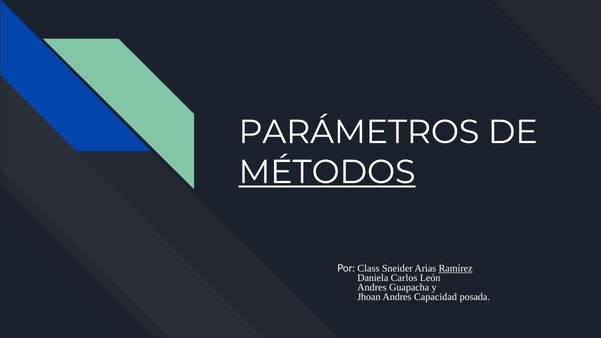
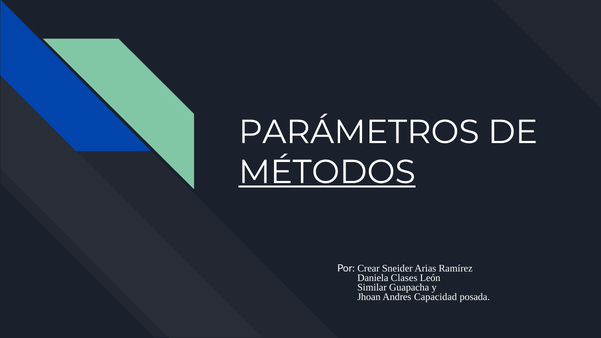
Class: Class -> Crear (369, 268)
Ramírez underline: present -> none (456, 268)
Carlos: Carlos -> Clases (404, 278)
Andres: Andres -> Similar (372, 288)
